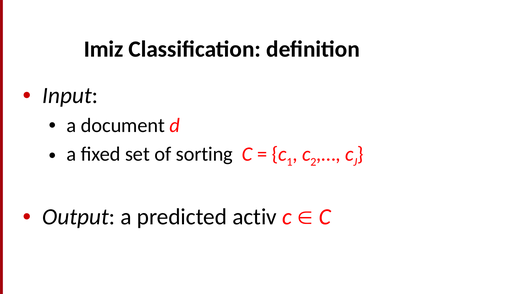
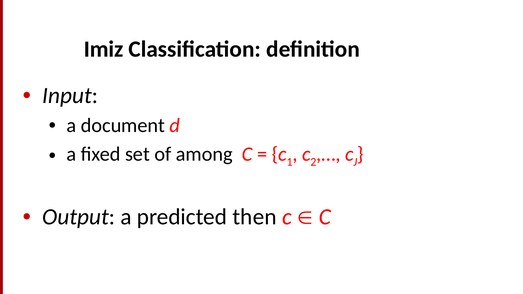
sorting: sorting -> among (204, 154)
activ: activ -> then (254, 217)
